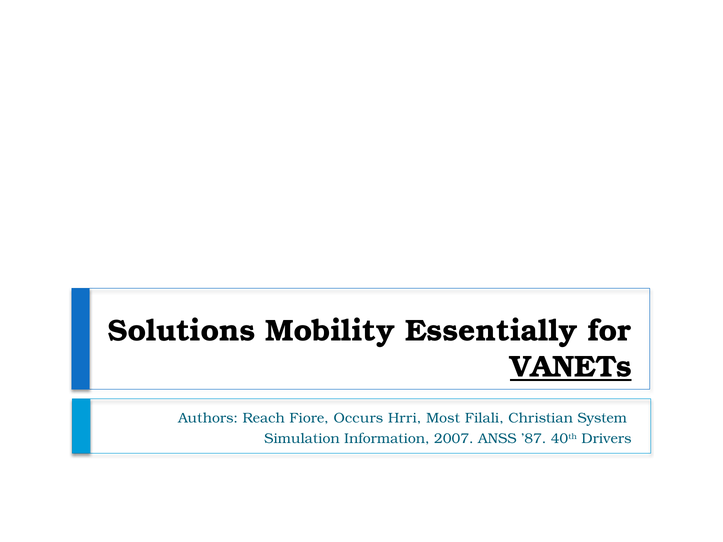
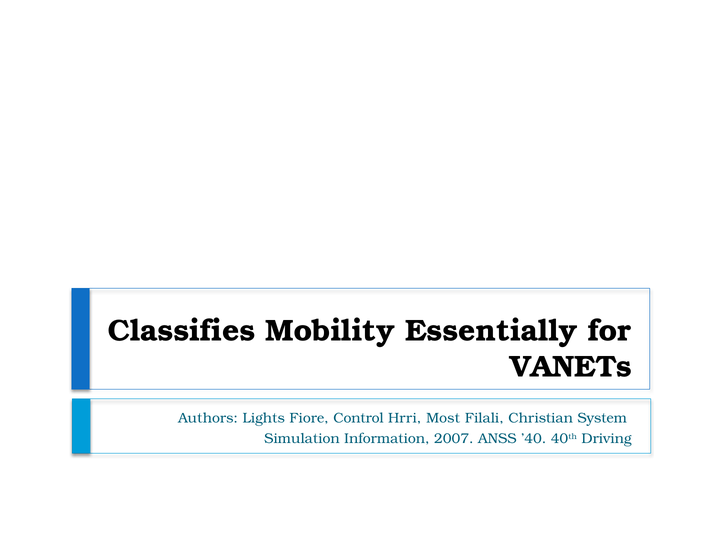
Solutions: Solutions -> Classifies (182, 331)
VANETs underline: present -> none (571, 367)
Reach: Reach -> Lights (264, 418)
Occurs: Occurs -> Control (358, 418)
’87: ’87 -> ’40 (534, 439)
Drivers: Drivers -> Driving (606, 439)
